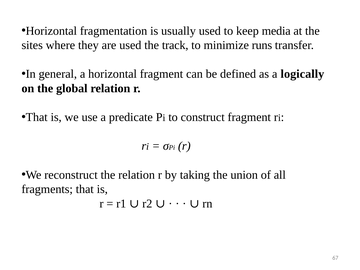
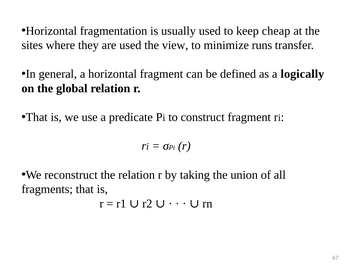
media: media -> cheap (276, 31)
track: track -> view (175, 45)
